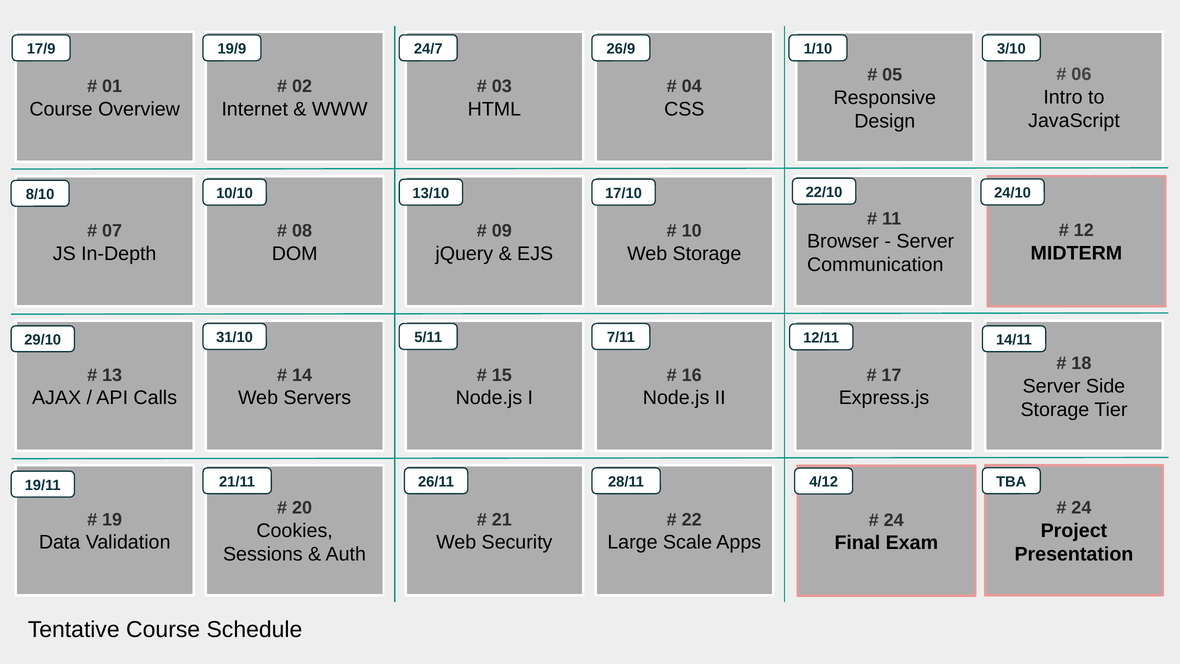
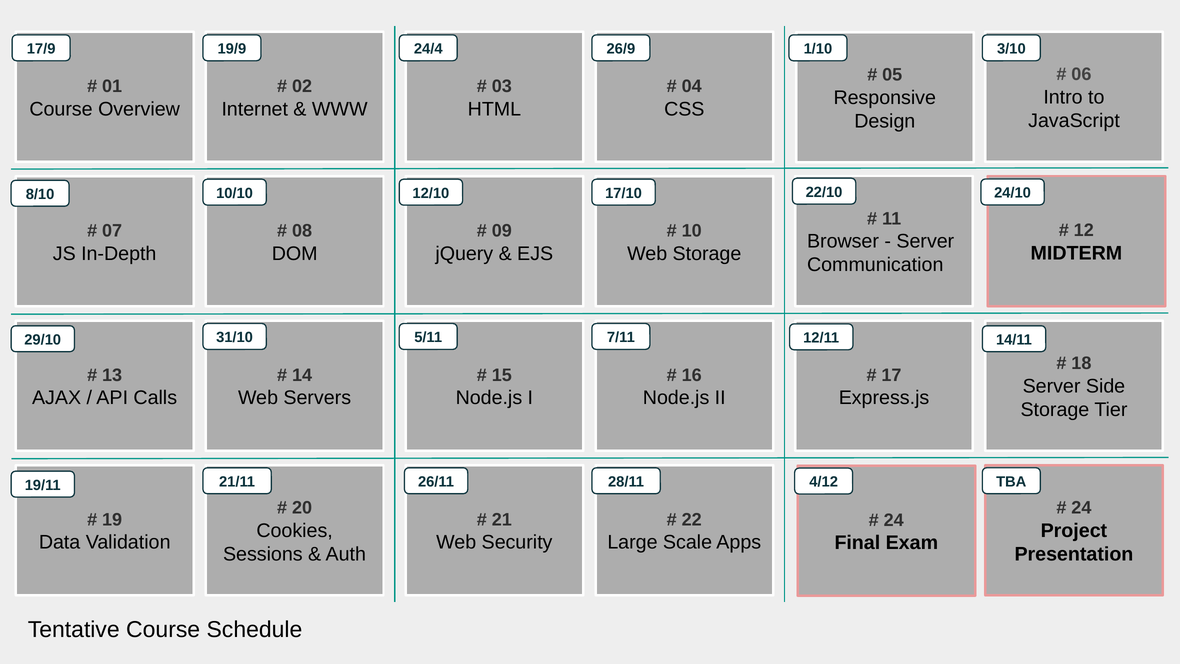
24/7: 24/7 -> 24/4 (428, 49)
13/10: 13/10 -> 12/10 (431, 193)
